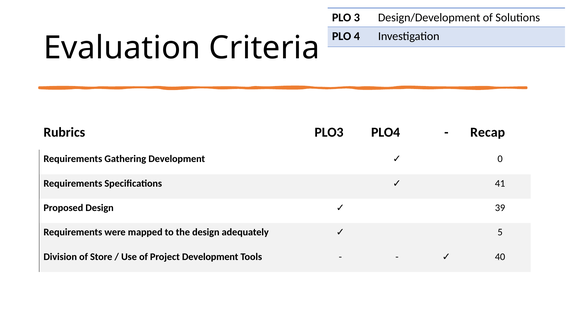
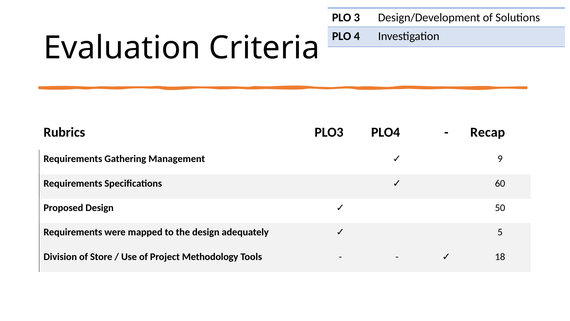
Gathering Development: Development -> Management (177, 159)
0: 0 -> 9 (500, 159)
41: 41 -> 60 (500, 183)
39: 39 -> 50 (500, 208)
Project Development: Development -> Methodology (210, 256)
40: 40 -> 18 (500, 256)
